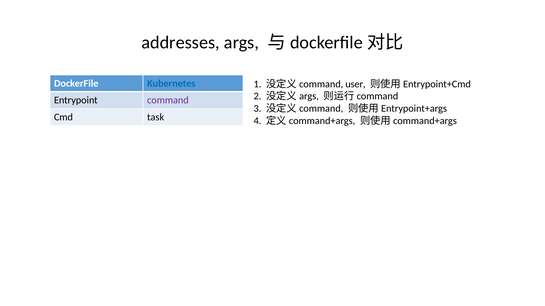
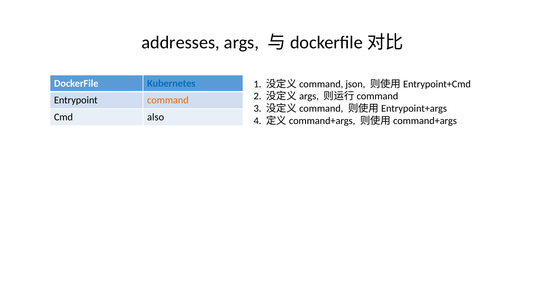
user: user -> json (355, 84)
command colour: purple -> orange (168, 100)
task: task -> also (156, 117)
